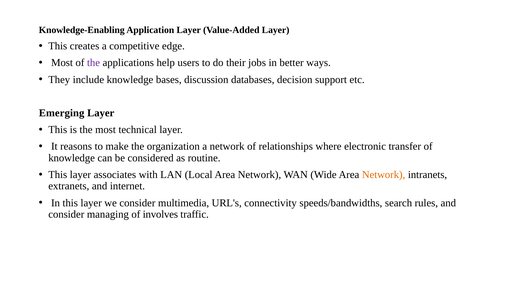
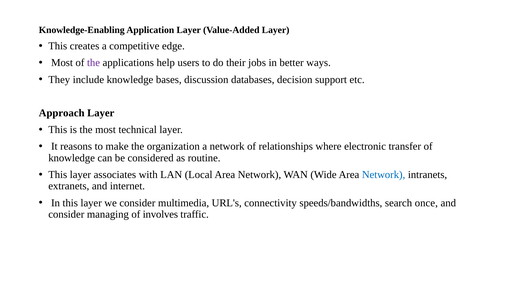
Emerging: Emerging -> Approach (62, 113)
Network colour: orange -> blue (384, 175)
rules: rules -> once (426, 203)
